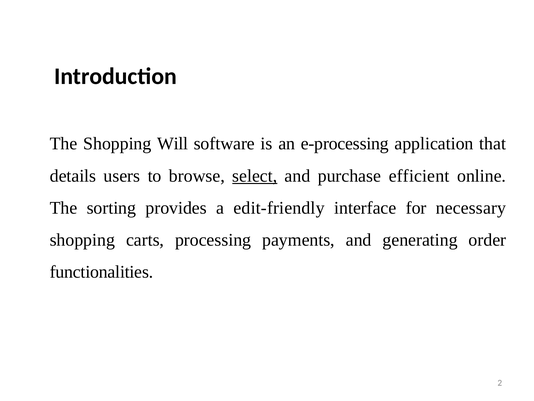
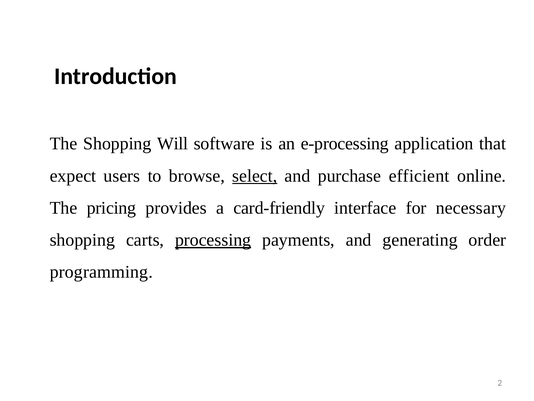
details: details -> expect (73, 176)
sorting: sorting -> pricing (111, 208)
edit-friendly: edit-friendly -> card-friendly (279, 208)
processing underline: none -> present (213, 240)
functionalities: functionalities -> programming (101, 272)
